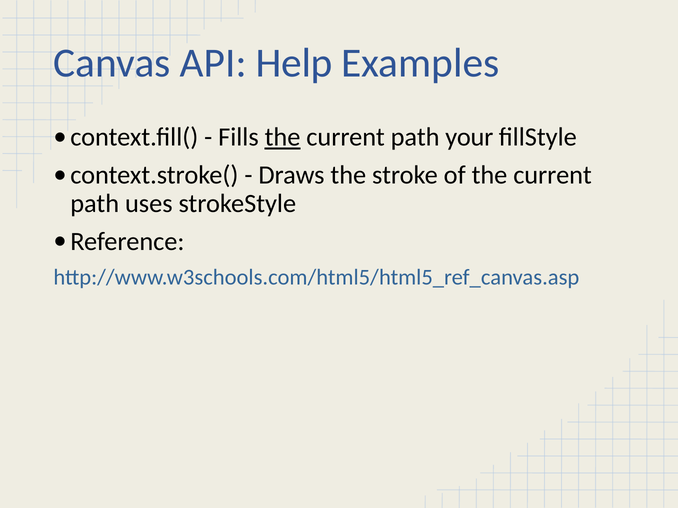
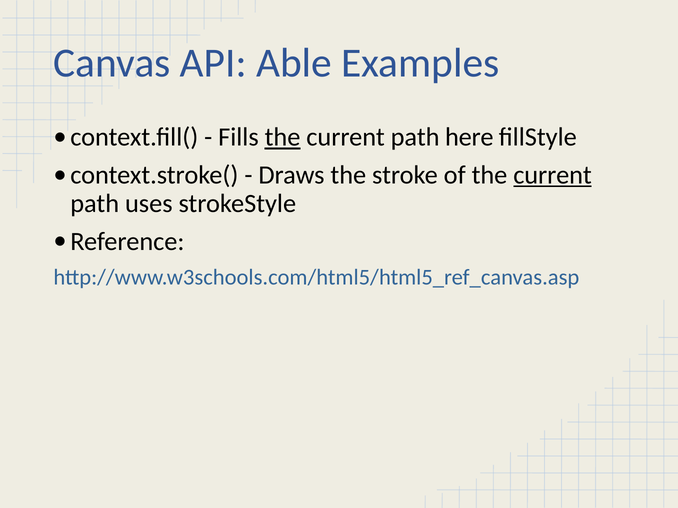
Help: Help -> Able (294, 63)
your: your -> here (469, 137)
current underline: none -> present (553, 175)
